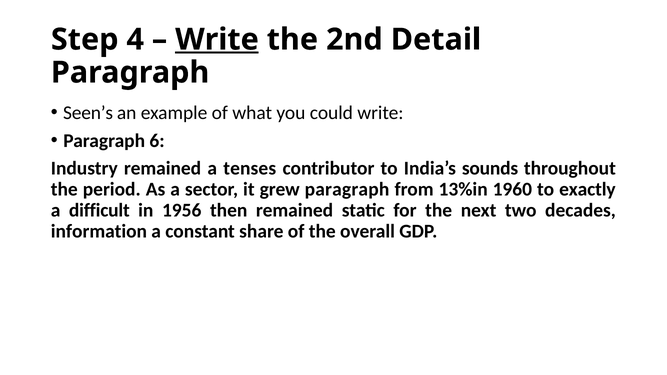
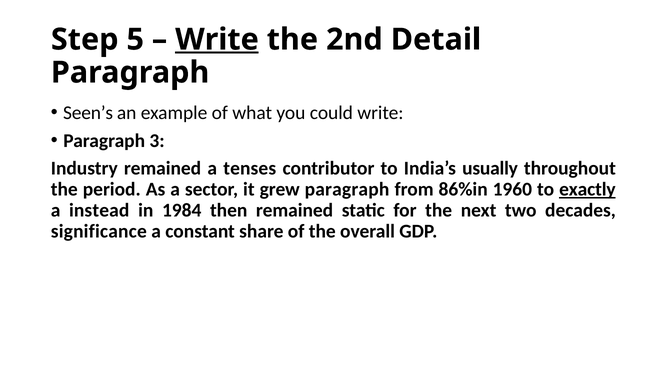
4: 4 -> 5 (135, 40)
6: 6 -> 3 (157, 141)
sounds: sounds -> usually (490, 169)
13%in: 13%in -> 86%in (463, 190)
exactly underline: none -> present (587, 190)
difficult: difficult -> instead (99, 211)
1956: 1956 -> 1984 (182, 211)
information: information -> significance (99, 232)
